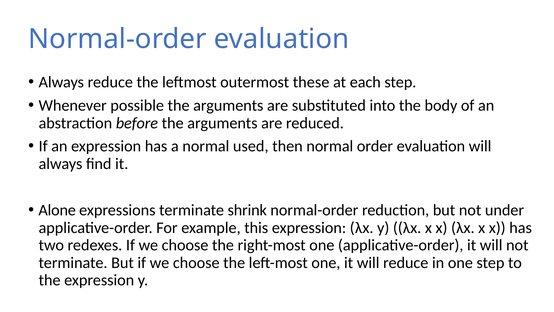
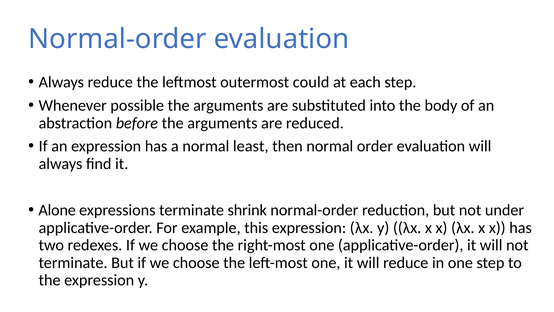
these: these -> could (311, 82)
used: used -> least (251, 146)
